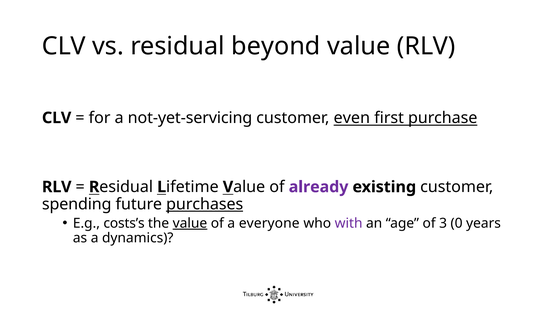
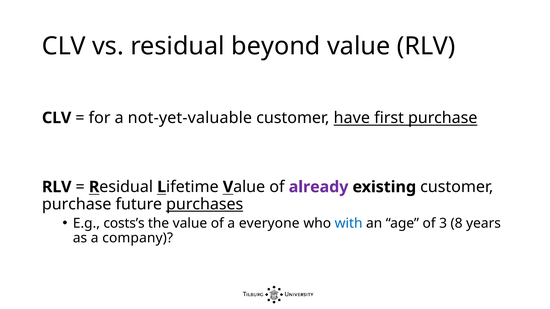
not-yet-servicing: not-yet-servicing -> not-yet-valuable (190, 118)
even: even -> have (352, 118)
spending: spending -> purchase (77, 204)
value underline: present -> none (190, 223)
with colour: purple -> blue (349, 223)
0: 0 -> 8 (457, 223)
dynamics: dynamics -> company (138, 238)
